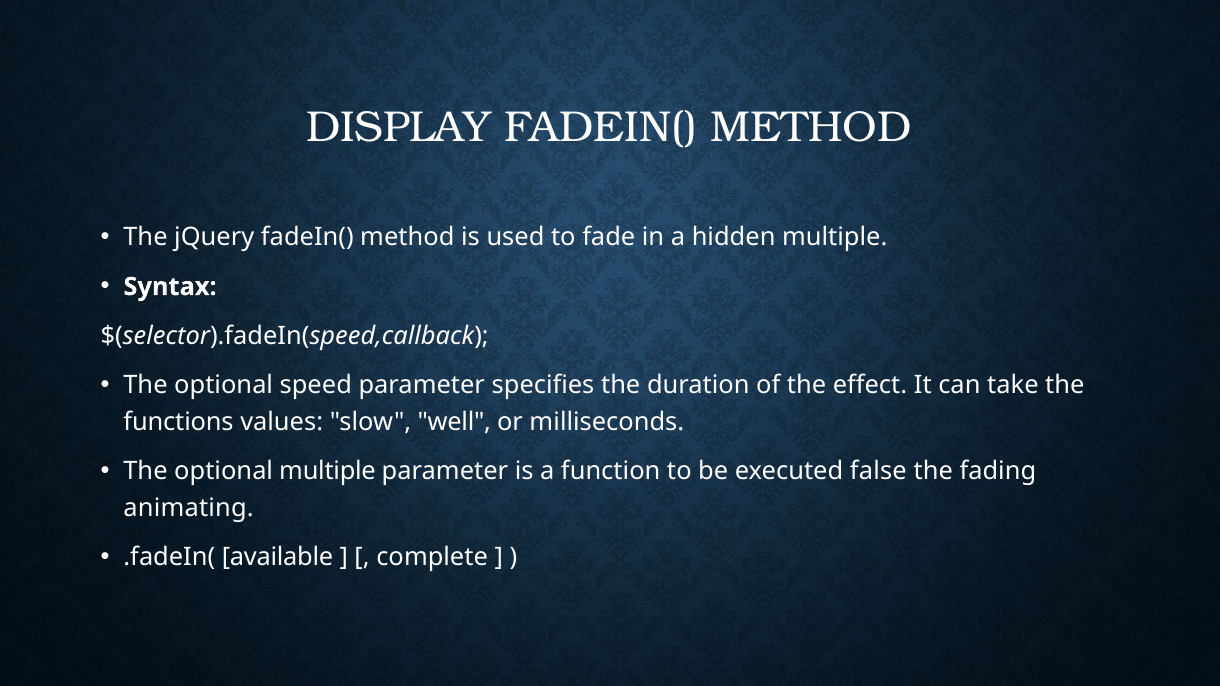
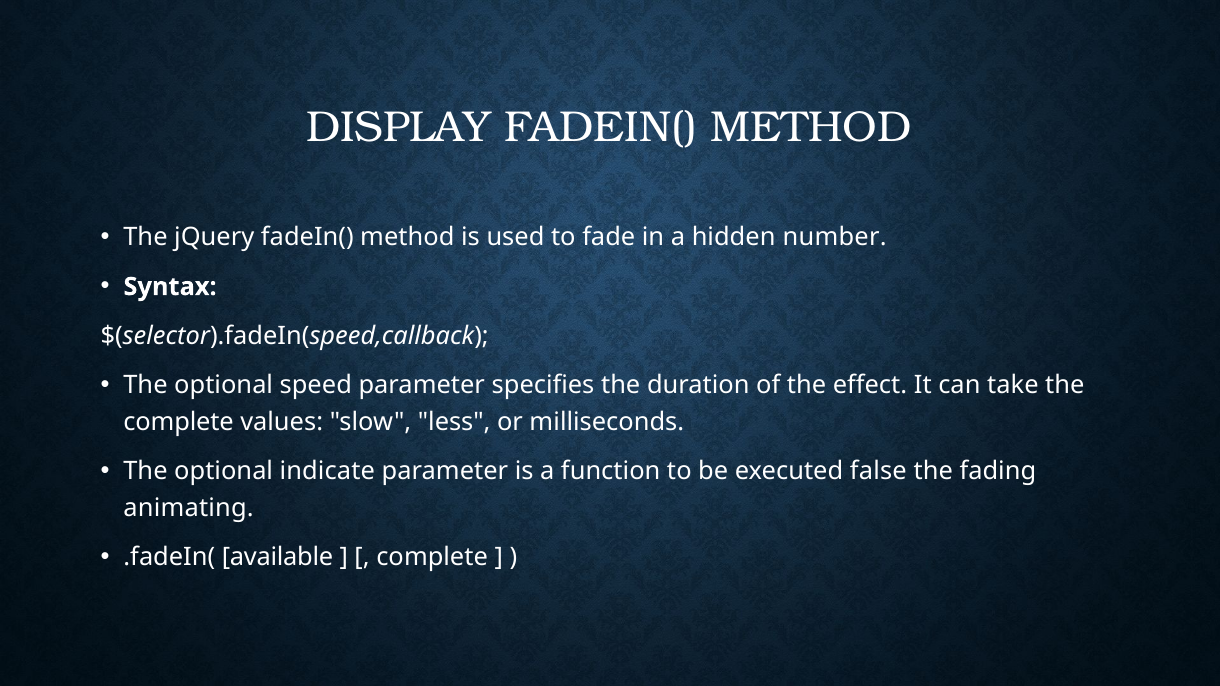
hidden multiple: multiple -> number (835, 237)
functions: functions -> complete (179, 422)
well: well -> less (454, 422)
optional multiple: multiple -> indicate (327, 472)
